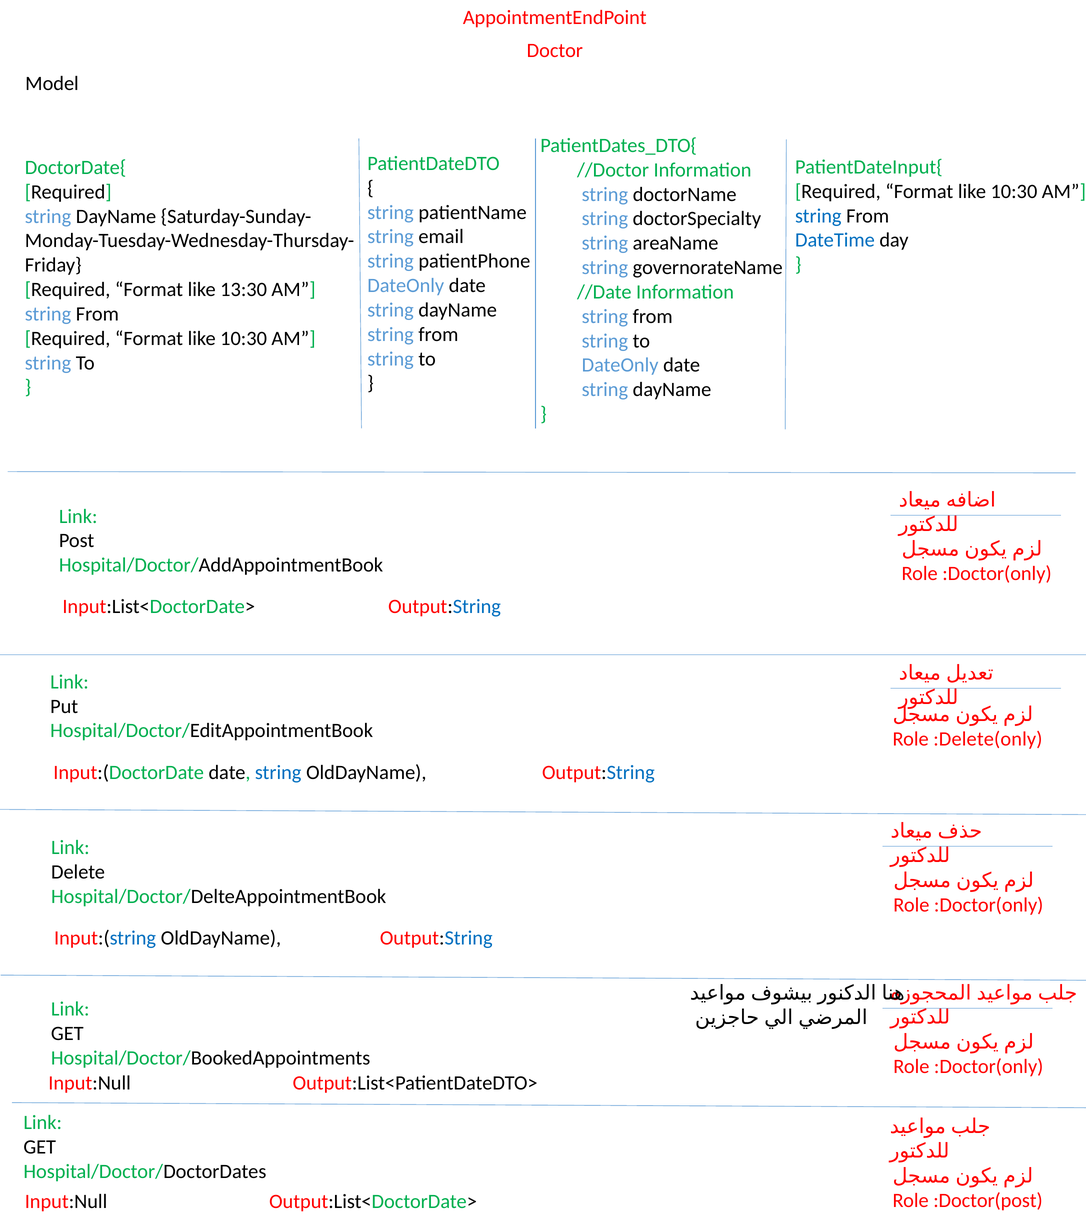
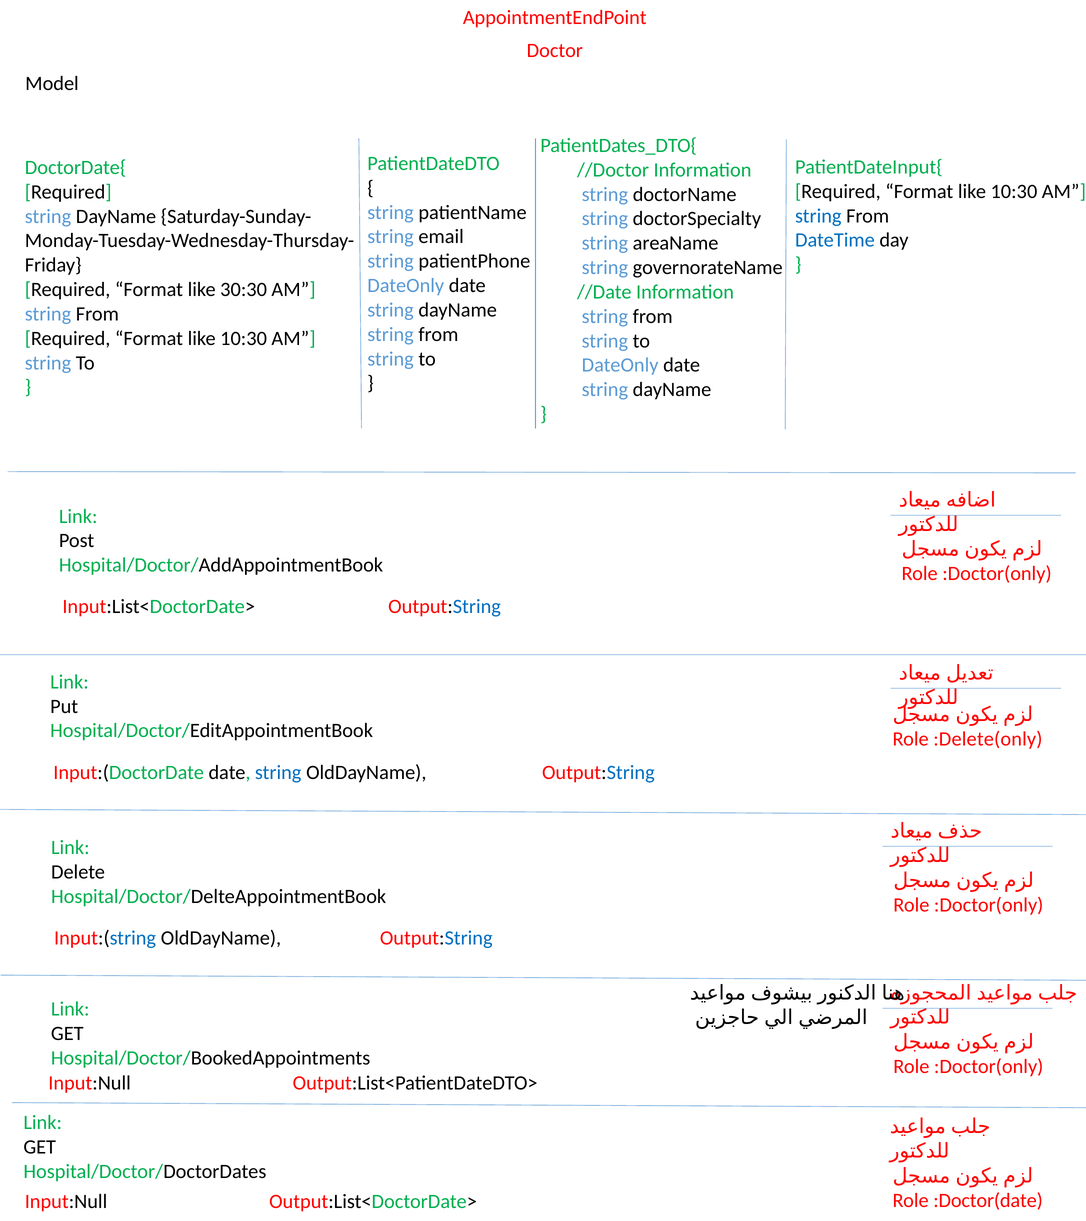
13:30: 13:30 -> 30:30 (244, 290)
:Doctor(post: :Doctor(post -> :Doctor(date (988, 1201)
